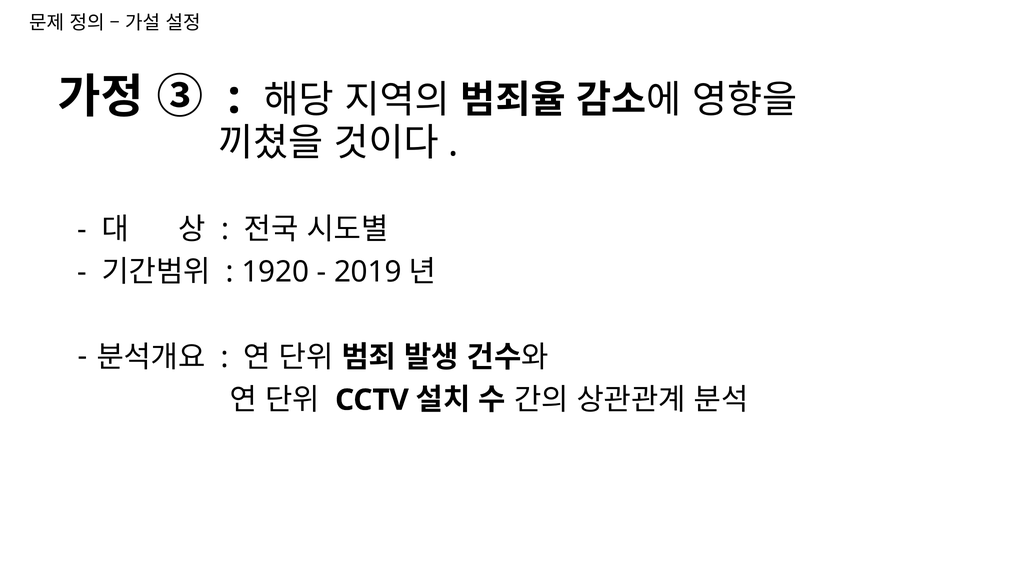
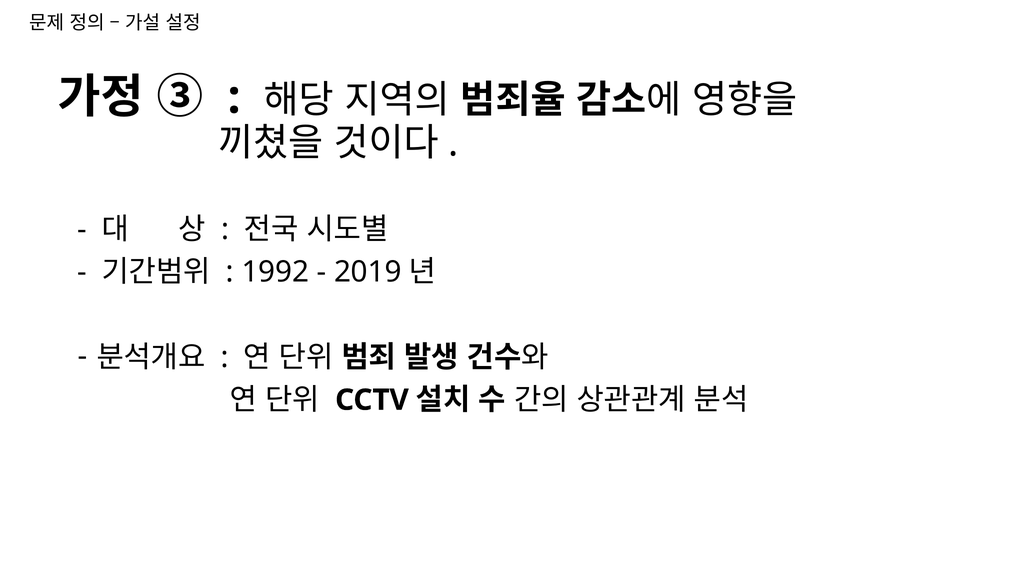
1920: 1920 -> 1992 (275, 272)
